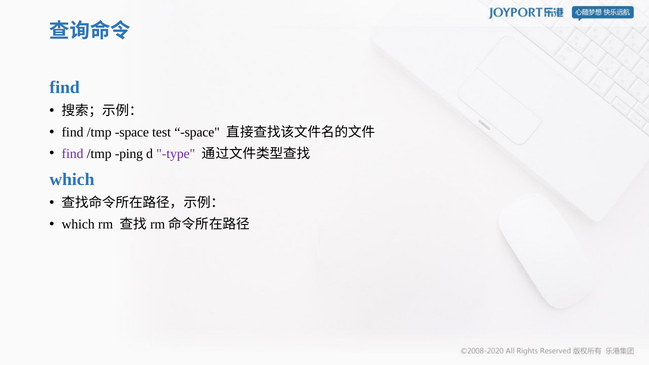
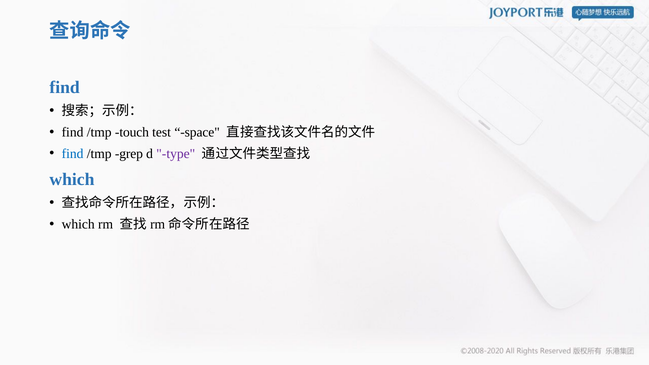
/tmp space: space -> touch (132, 132)
find colour: purple -> blue (73, 154)
ping: ping -> grep (129, 154)
